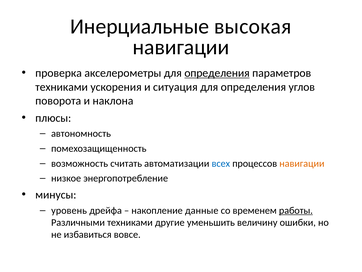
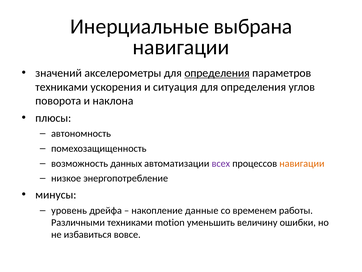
высокая: высокая -> выбрана (253, 26)
проверка: проверка -> значений (59, 73)
считать: считать -> данных (126, 163)
всех colour: blue -> purple (221, 163)
работы underline: present -> none (296, 210)
другие: другие -> motion (170, 222)
